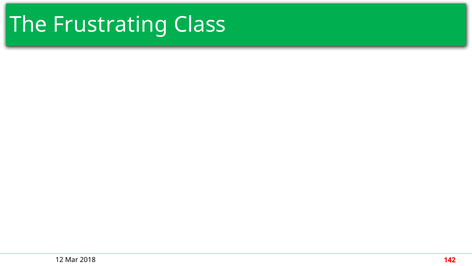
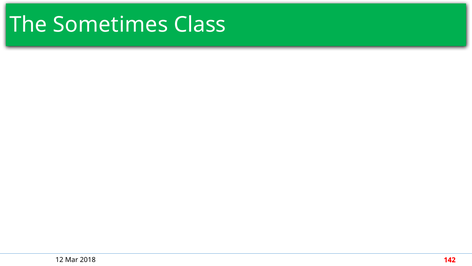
Frustrating: Frustrating -> Sometimes (110, 25)
